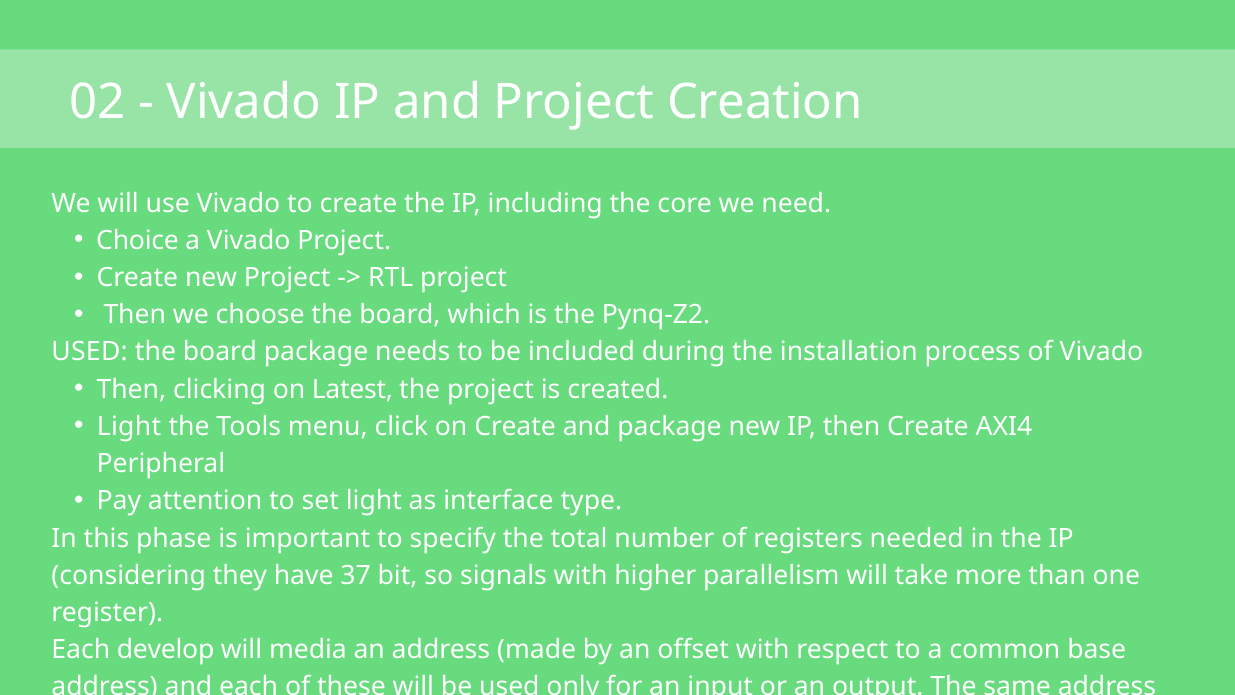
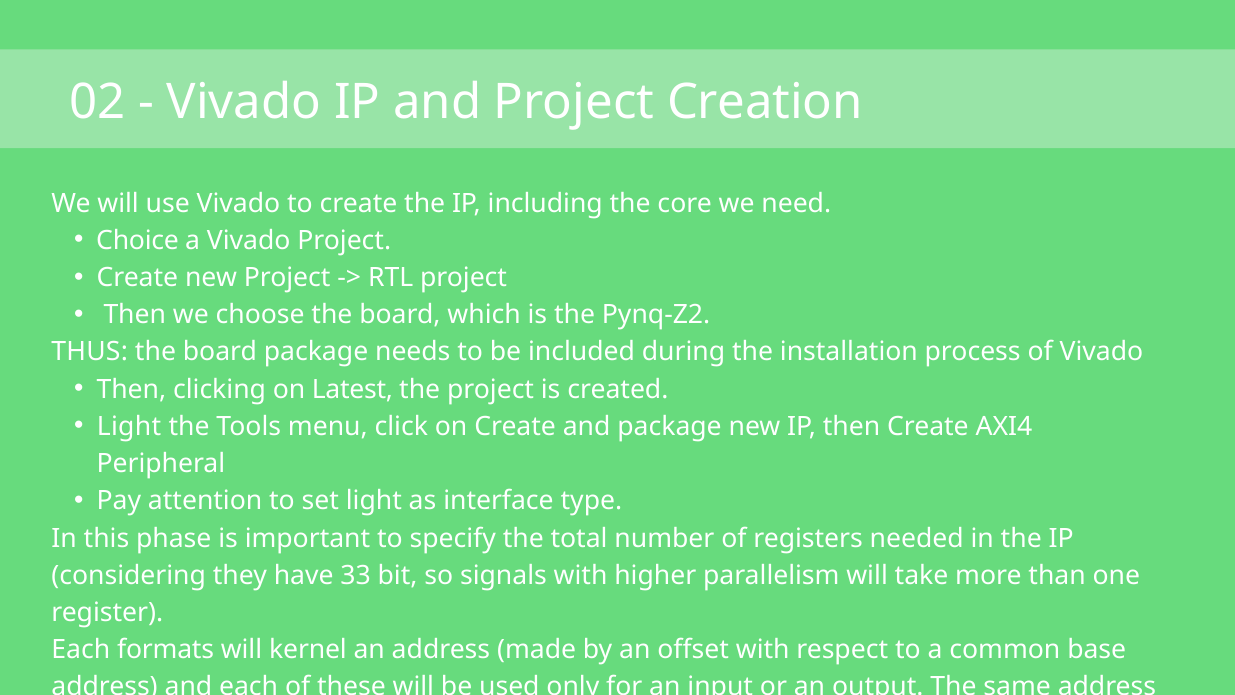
USED: USED -> THUS (90, 352)
37: 37 -> 33 (356, 575)
develop: develop -> formats (166, 650)
media: media -> kernel (308, 650)
